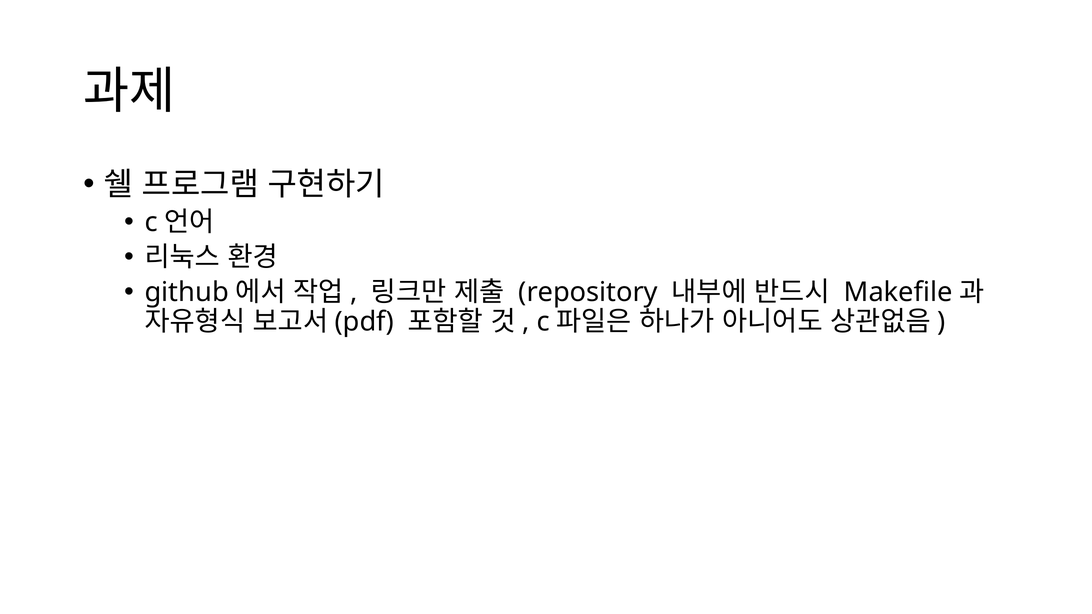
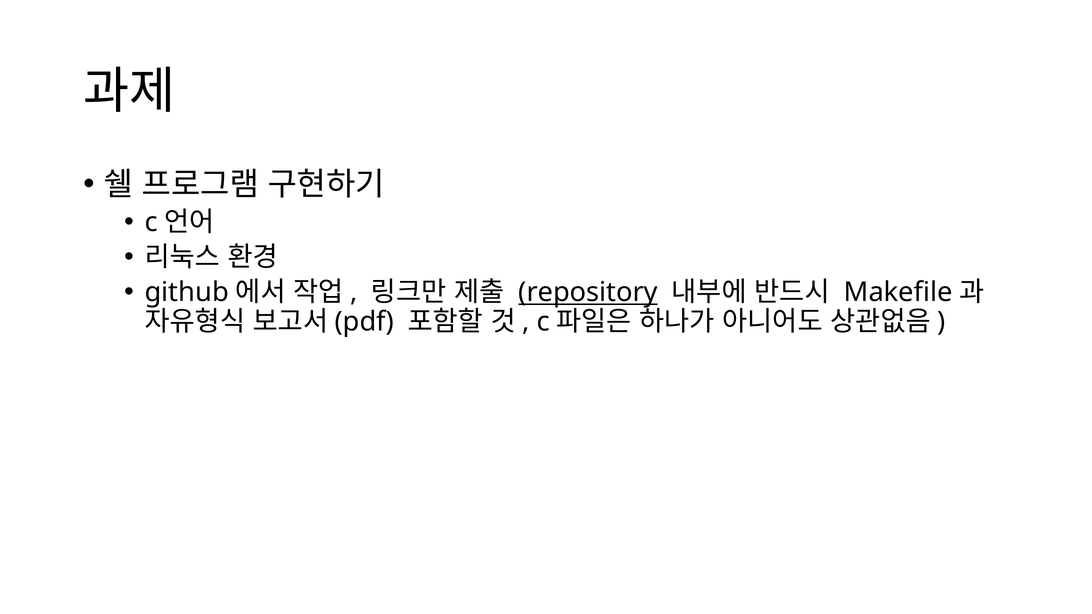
repository underline: none -> present (588, 293)
